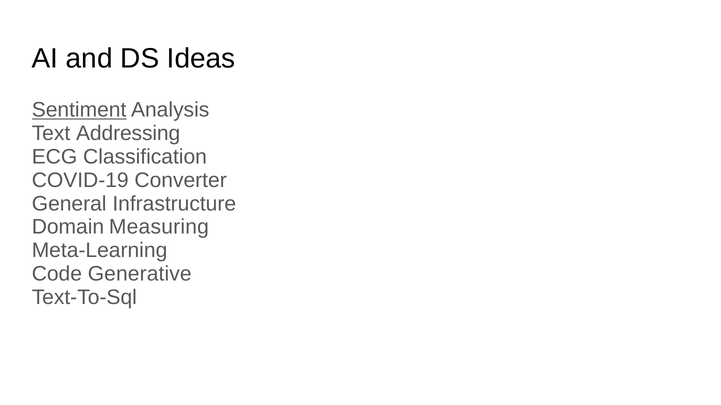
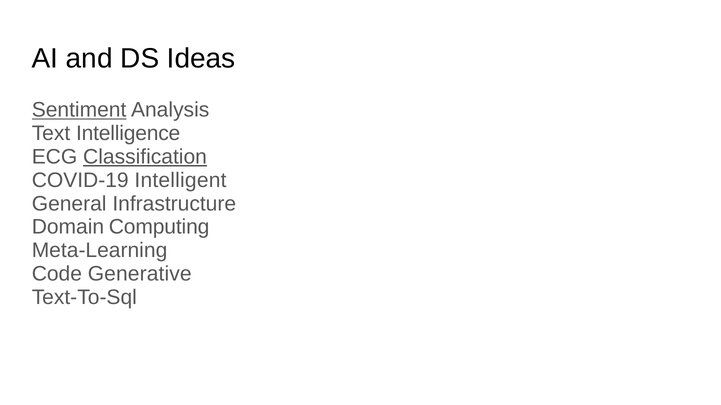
Addressing: Addressing -> Intelligence (128, 134)
Classification underline: none -> present (145, 157)
Converter: Converter -> Intelligent (181, 180)
Measuring: Measuring -> Computing (159, 227)
